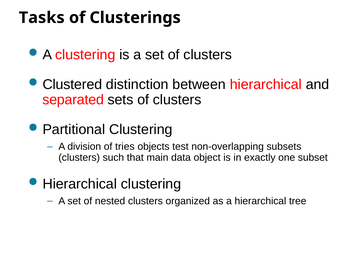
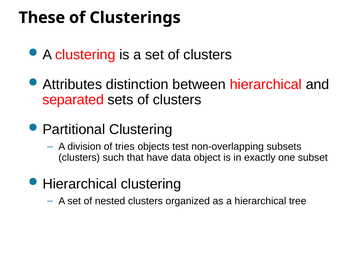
Tasks: Tasks -> These (42, 18)
Clustered: Clustered -> Attributes (72, 85)
main: main -> have (157, 158)
